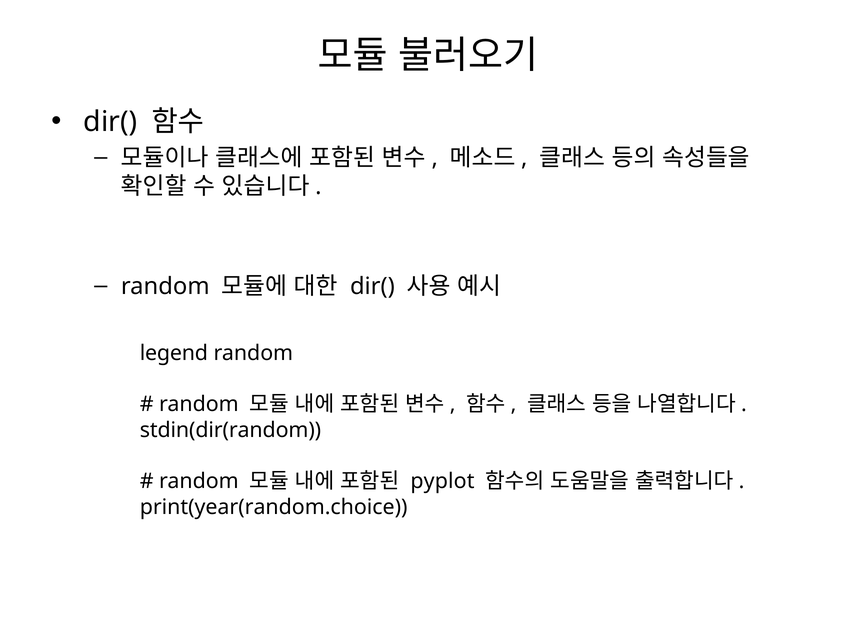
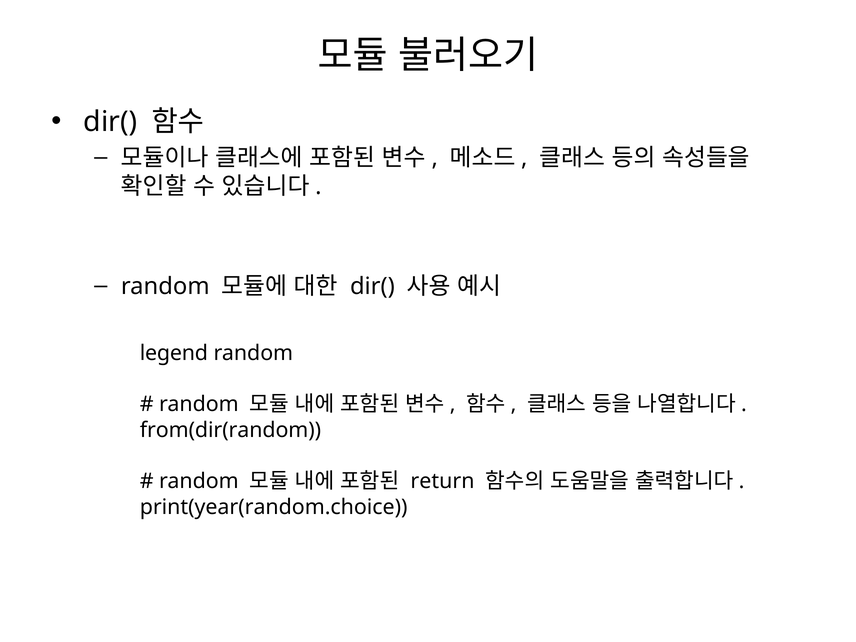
stdin(dir(random: stdin(dir(random -> from(dir(random (230, 430)
pyplot: pyplot -> return (443, 481)
